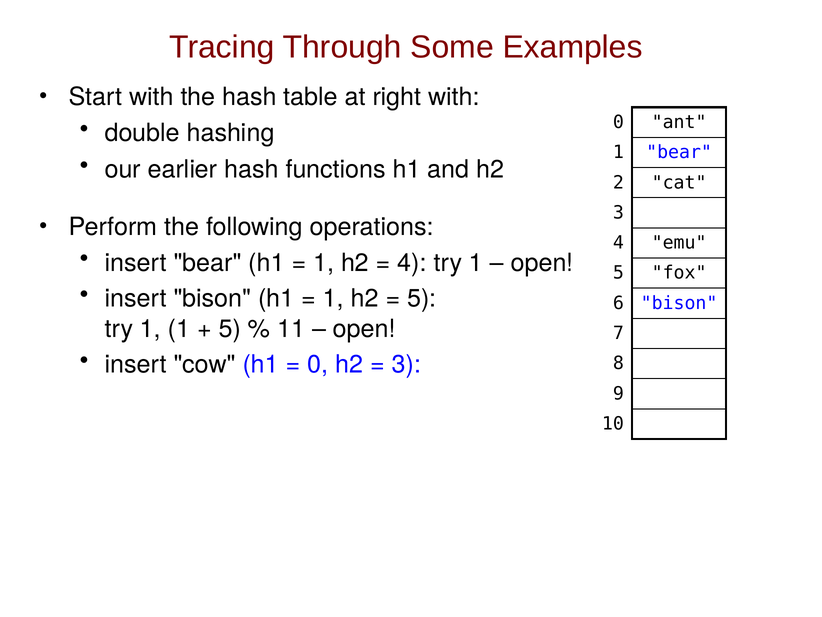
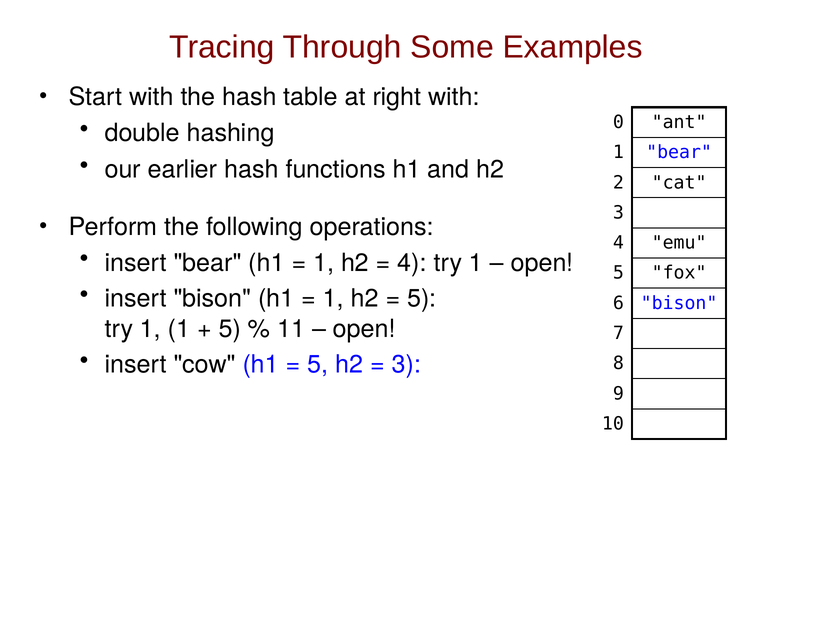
0: 0 -> 5 (318, 364)
